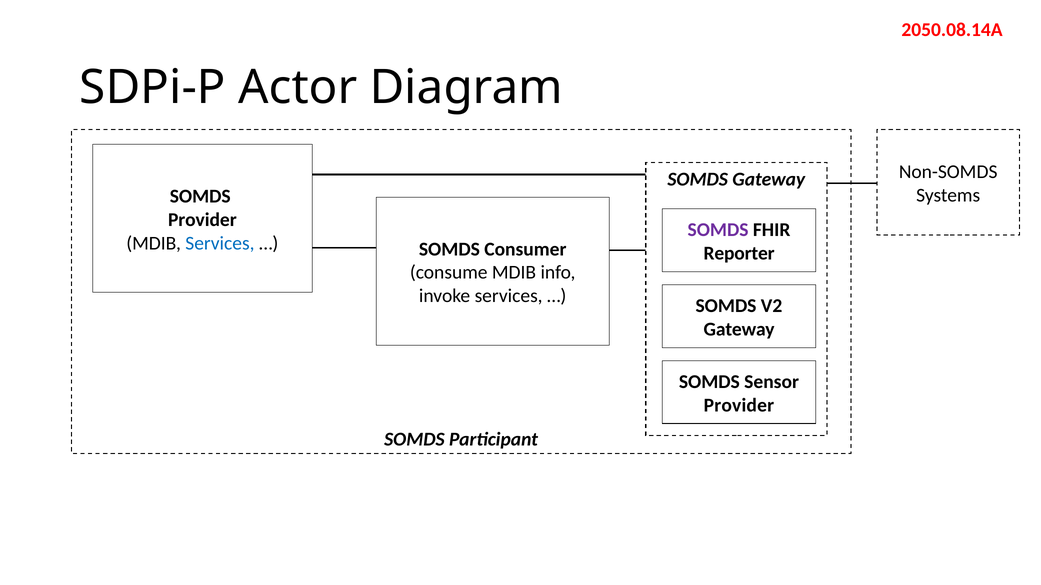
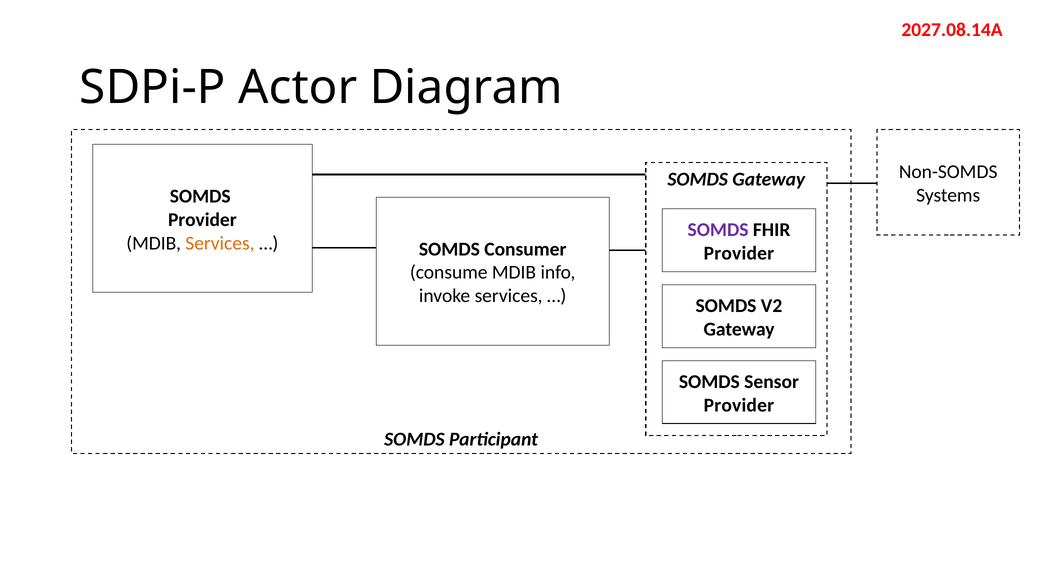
2050.08.14A: 2050.08.14A -> 2027.08.14A (952, 30)
Services colour: blue -> orange (220, 243)
Reporter: Reporter -> Provider (739, 253)
